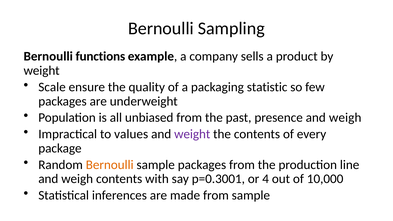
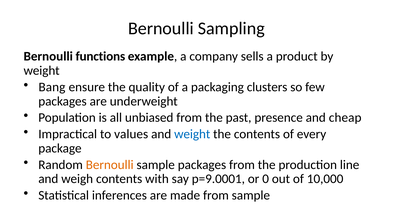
Scale: Scale -> Bang (52, 87)
statistic: statistic -> clusters (267, 87)
presence and weigh: weigh -> cheap (345, 118)
weight colour: purple -> blue (192, 134)
p=0.3001: p=0.3001 -> p=9.0001 (218, 179)
4: 4 -> 0 (266, 179)
